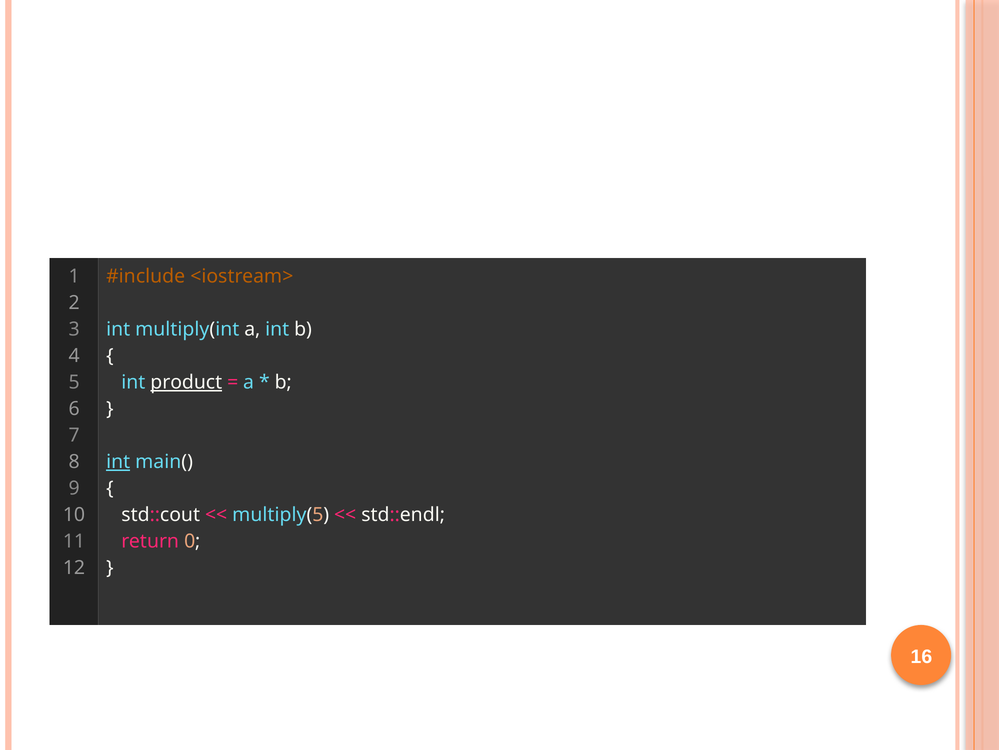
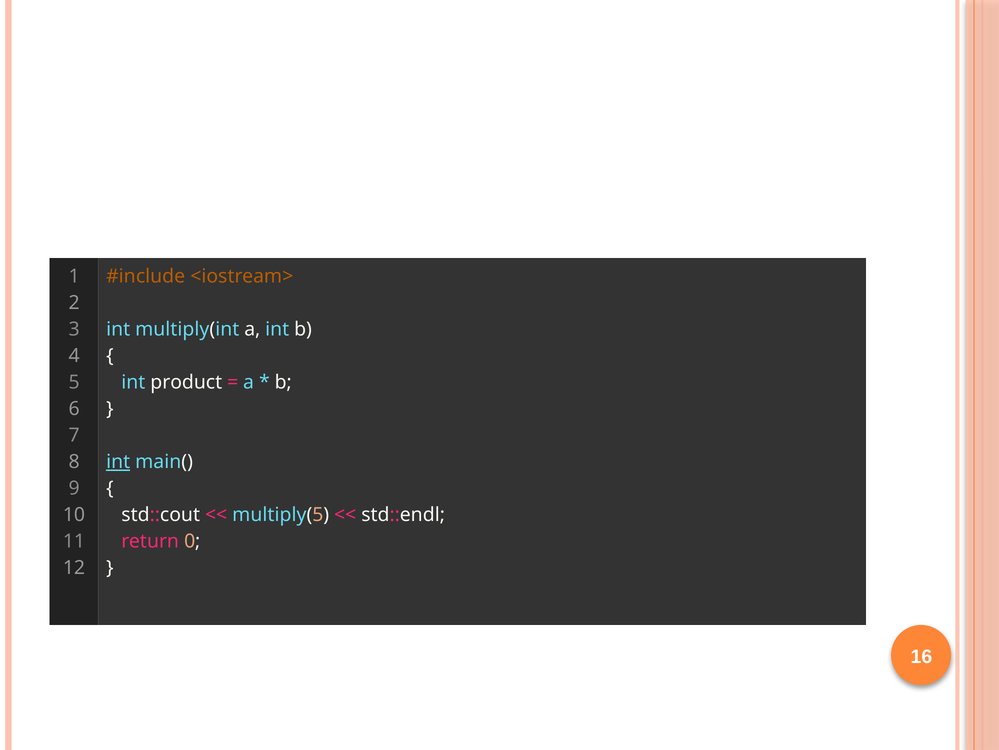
product underline: present -> none (186, 382)
